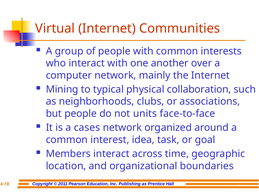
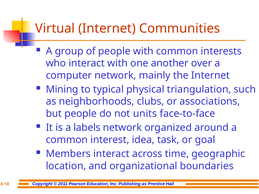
collaboration: collaboration -> triangulation (199, 90)
cases: cases -> labels (87, 128)
